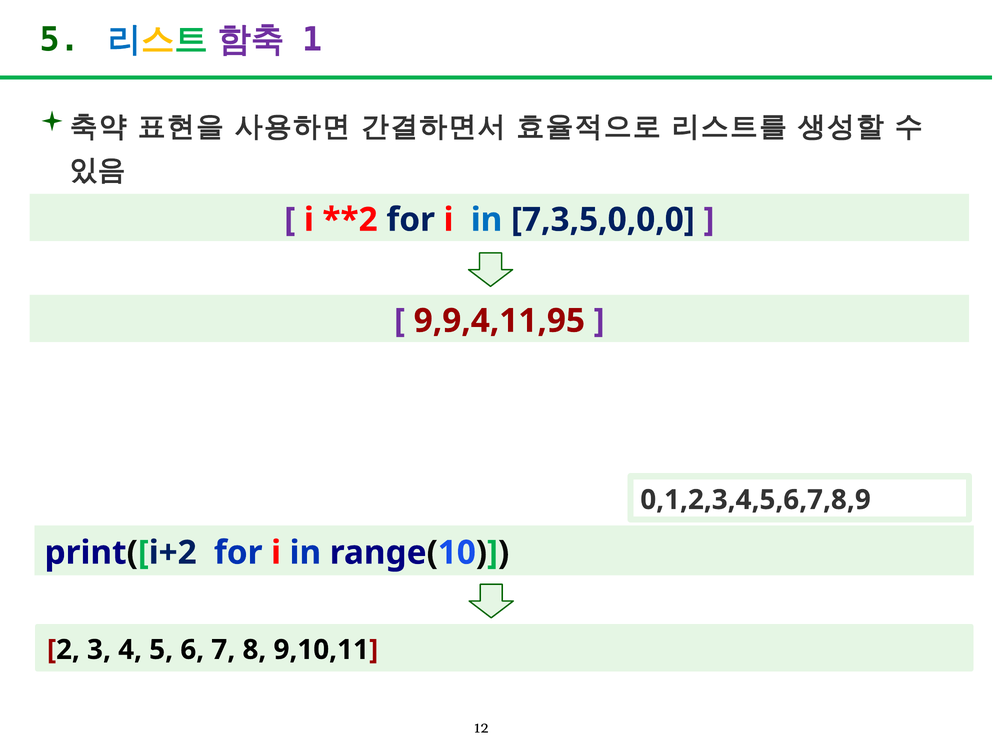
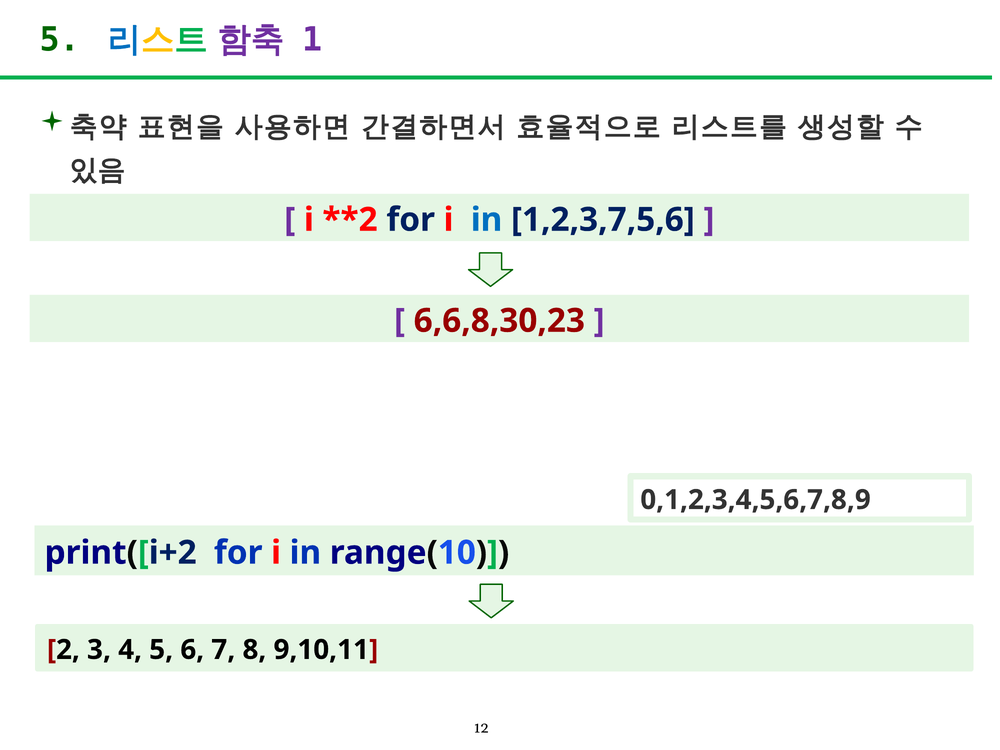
7,3,5,0,0,0: 7,3,5,0,0,0 -> 1,2,3,7,5,6 (603, 220)
9,9,4,11,95: 9,9,4,11,95 -> 6,6,8,30,23 (499, 321)
